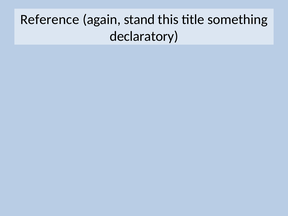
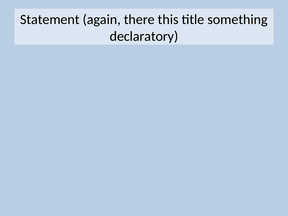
Reference: Reference -> Statement (50, 19)
stand: stand -> there (139, 19)
